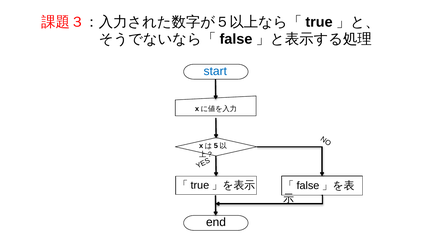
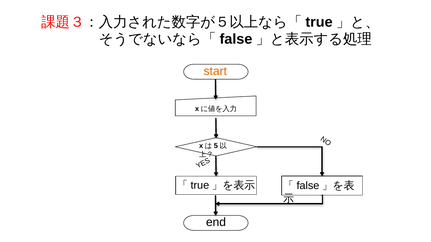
start colour: blue -> orange (215, 71)
